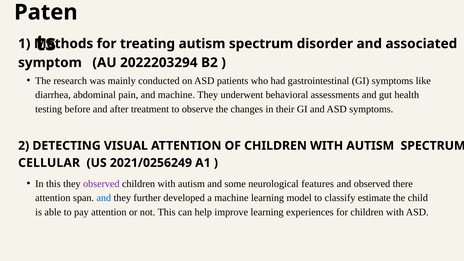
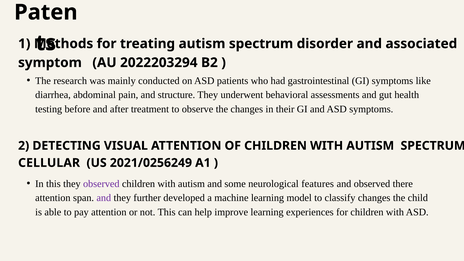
and machine: machine -> structure (176, 95)
and colour: blue -> purple (104, 198)
classify estimate: estimate -> changes (374, 198)
